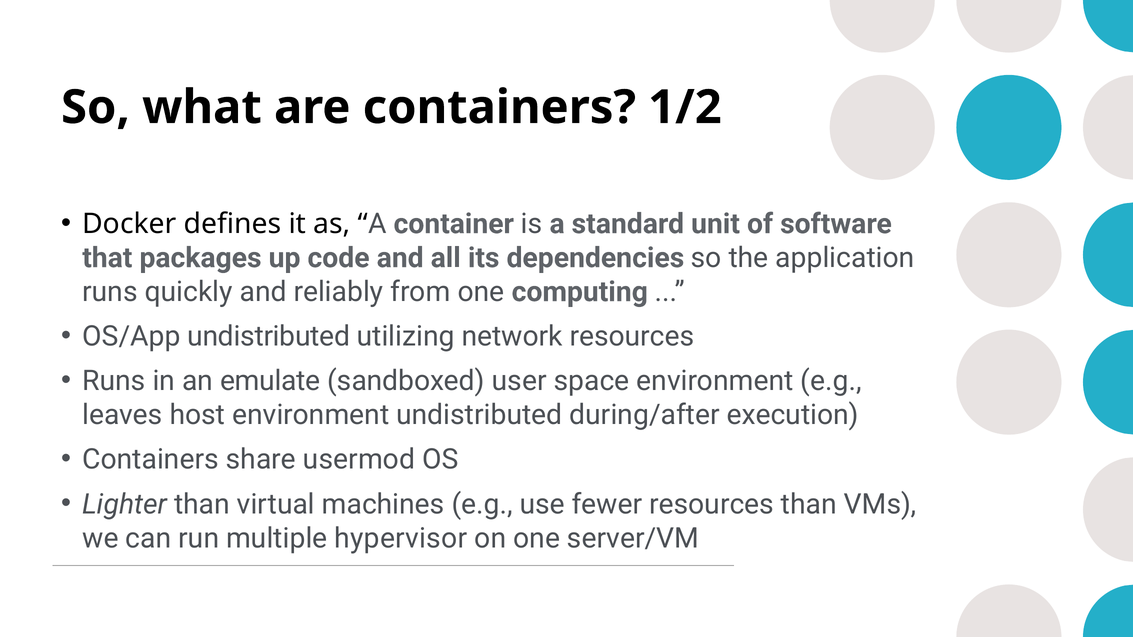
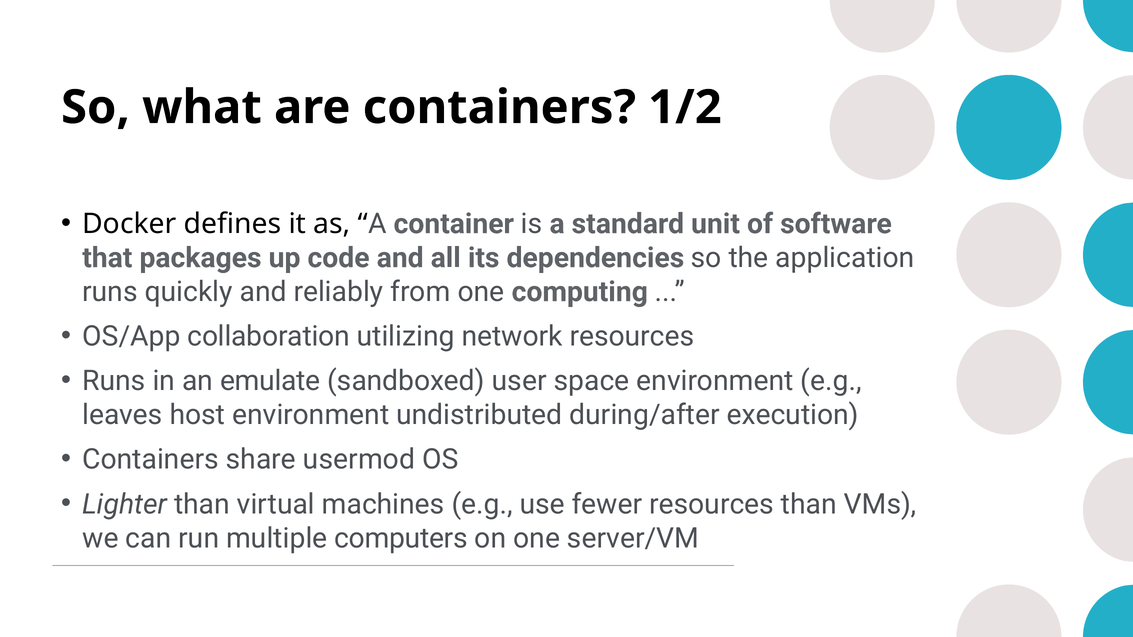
OS/App undistributed: undistributed -> collaboration (269, 337)
hypervisor: hypervisor -> computers (401, 538)
